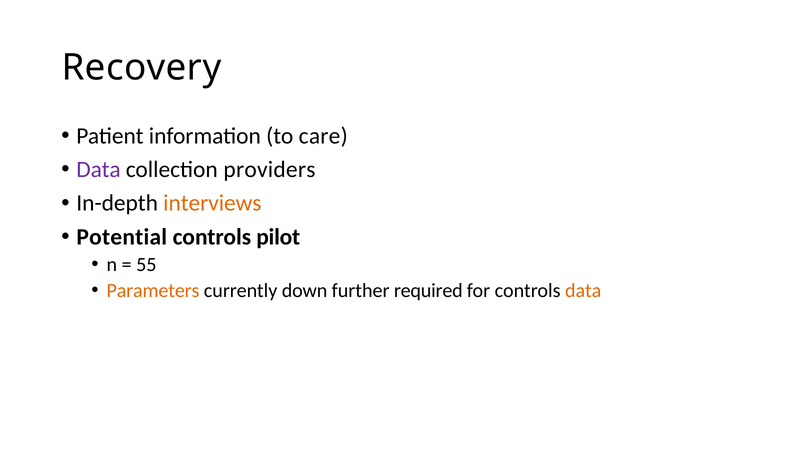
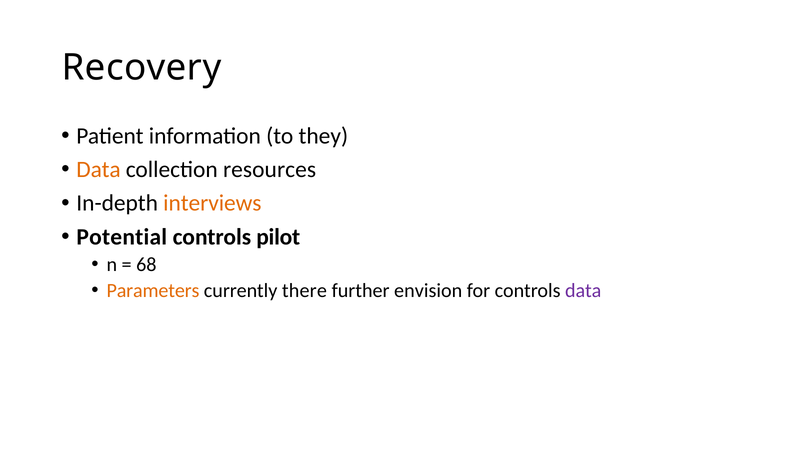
care: care -> they (323, 136)
Data colour: purple -> orange (98, 170)
providers: providers -> resources (270, 170)
55: 55 -> 68 (146, 265)
down: down -> there (304, 291)
required: required -> envision (428, 291)
data colour: orange -> purple (583, 291)
